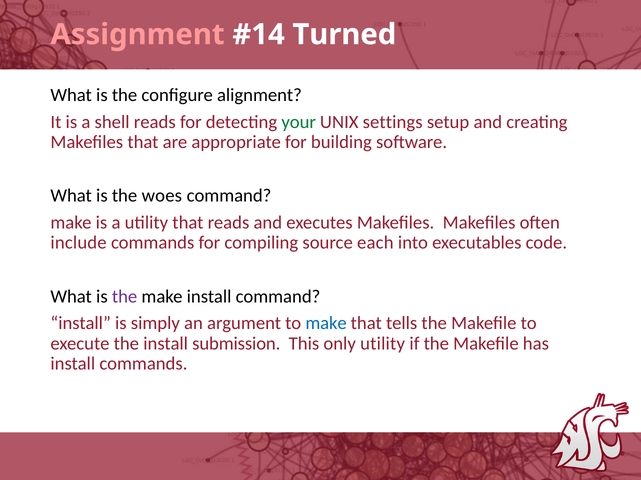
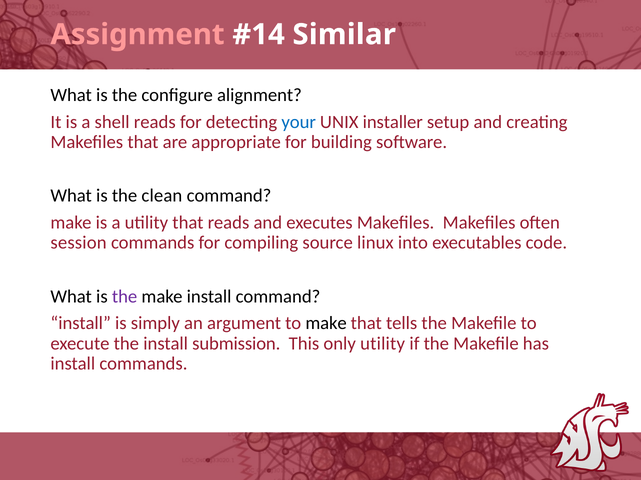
Turned: Turned -> Similar (344, 35)
your colour: green -> blue (299, 122)
settings: settings -> installer (393, 122)
woes: woes -> clean (162, 196)
include: include -> session (79, 243)
each: each -> linux (375, 243)
make colour: blue -> black (326, 324)
